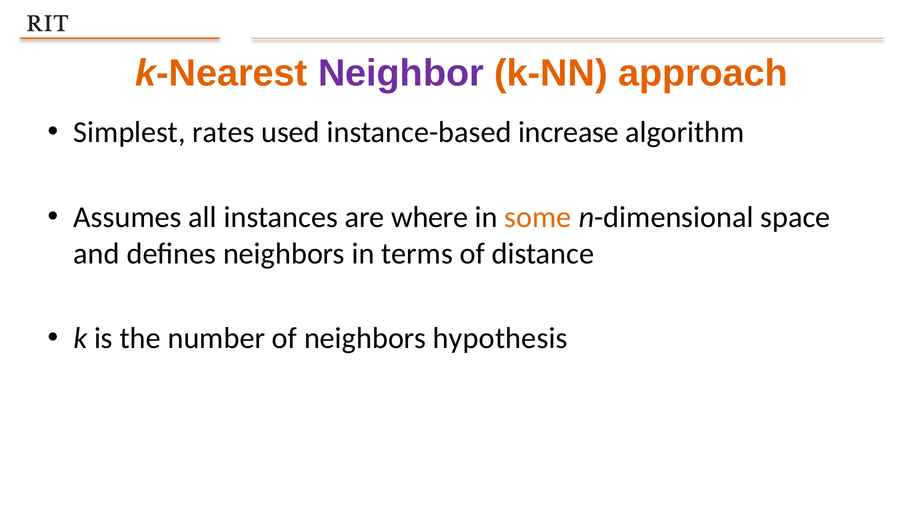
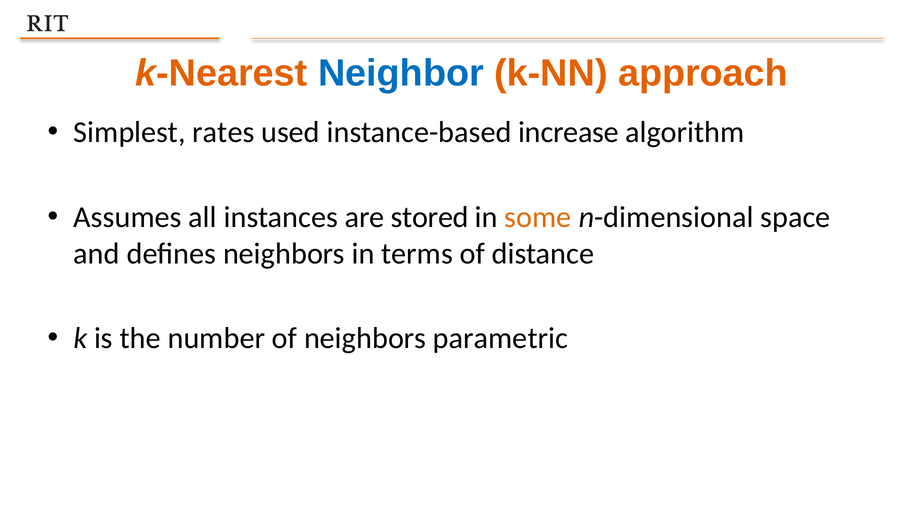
Neighbor colour: purple -> blue (401, 73)
where: where -> stored (430, 217)
hypothesis: hypothesis -> parametric (500, 338)
